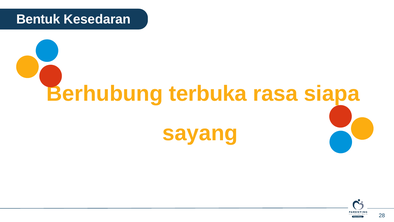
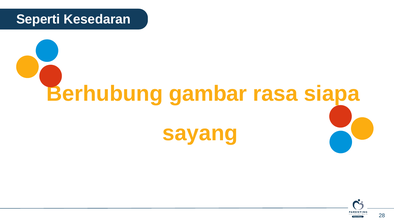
Bentuk: Bentuk -> Seperti (38, 19)
terbuka: terbuka -> gambar (208, 94)
